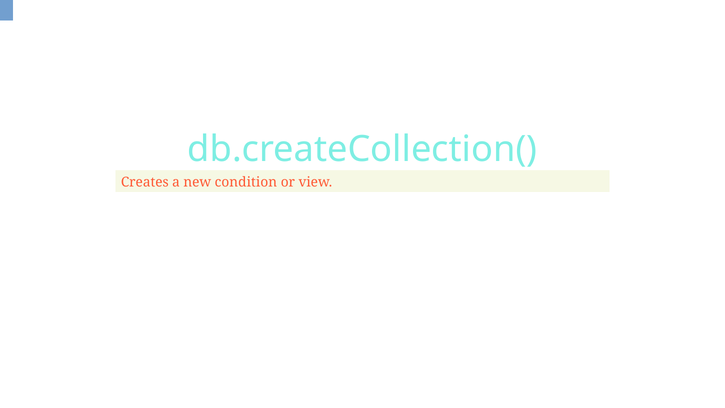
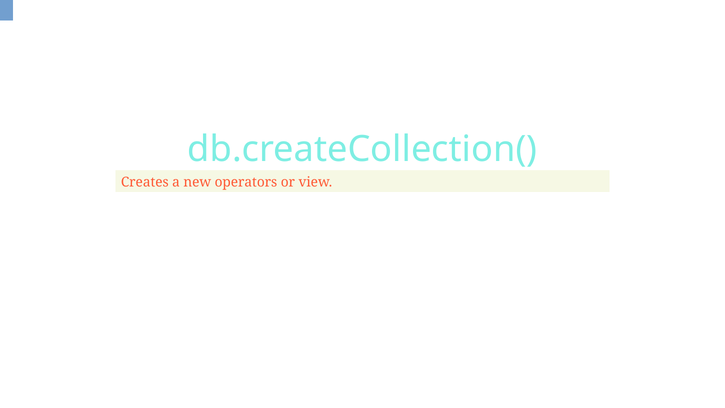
condition: condition -> operators (246, 182)
